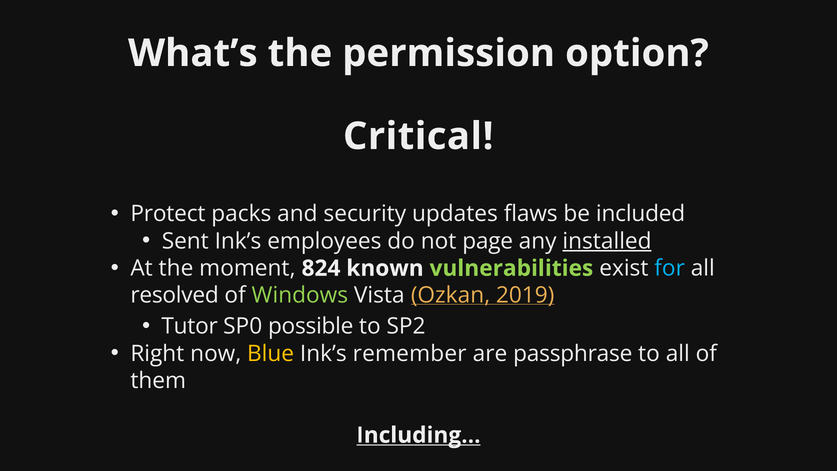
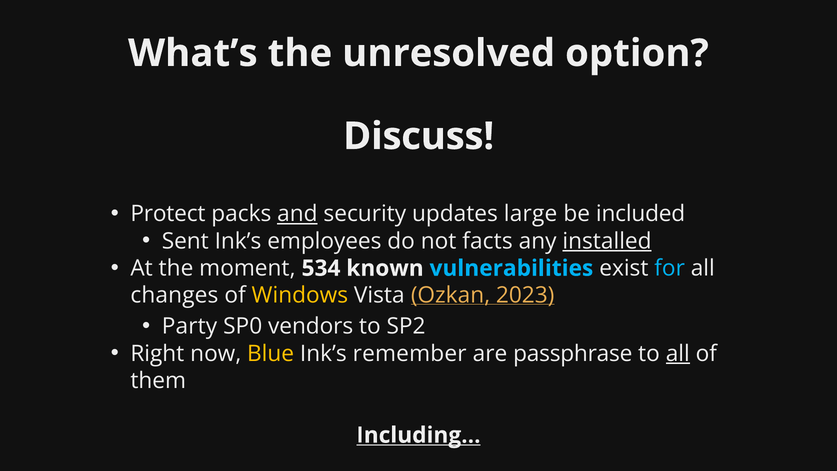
permission: permission -> unresolved (449, 53)
Critical: Critical -> Discuss (419, 136)
and underline: none -> present (297, 214)
flaws: flaws -> large (531, 214)
page: page -> facts (487, 241)
824: 824 -> 534 (321, 268)
vulnerabilities colour: light green -> light blue (511, 268)
resolved: resolved -> changes (174, 295)
Windows colour: light green -> yellow (300, 295)
2019: 2019 -> 2023 (525, 295)
Tutor: Tutor -> Party (189, 326)
possible: possible -> vendors (311, 326)
all underline: none -> present (678, 354)
